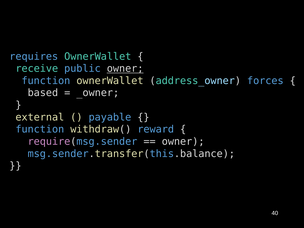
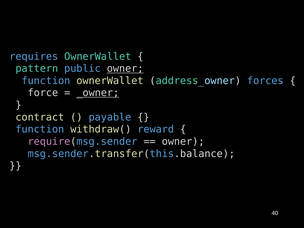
receive: receive -> pattern (37, 69)
based: based -> force (43, 93)
_owner underline: none -> present (98, 93)
external: external -> contract (40, 117)
